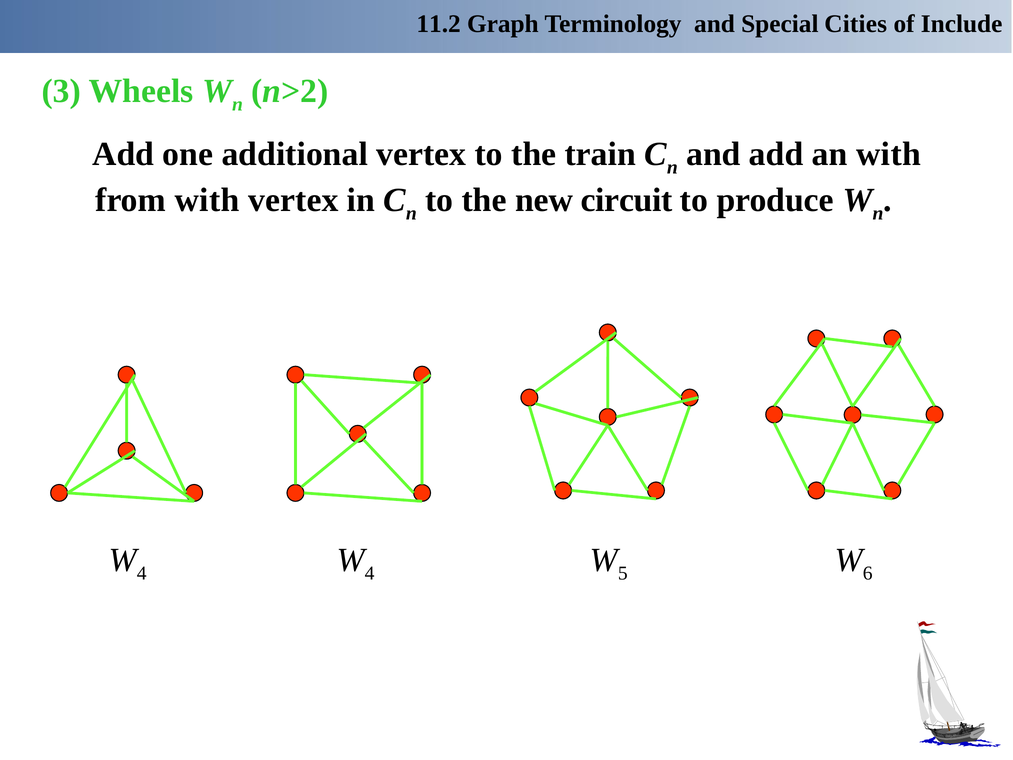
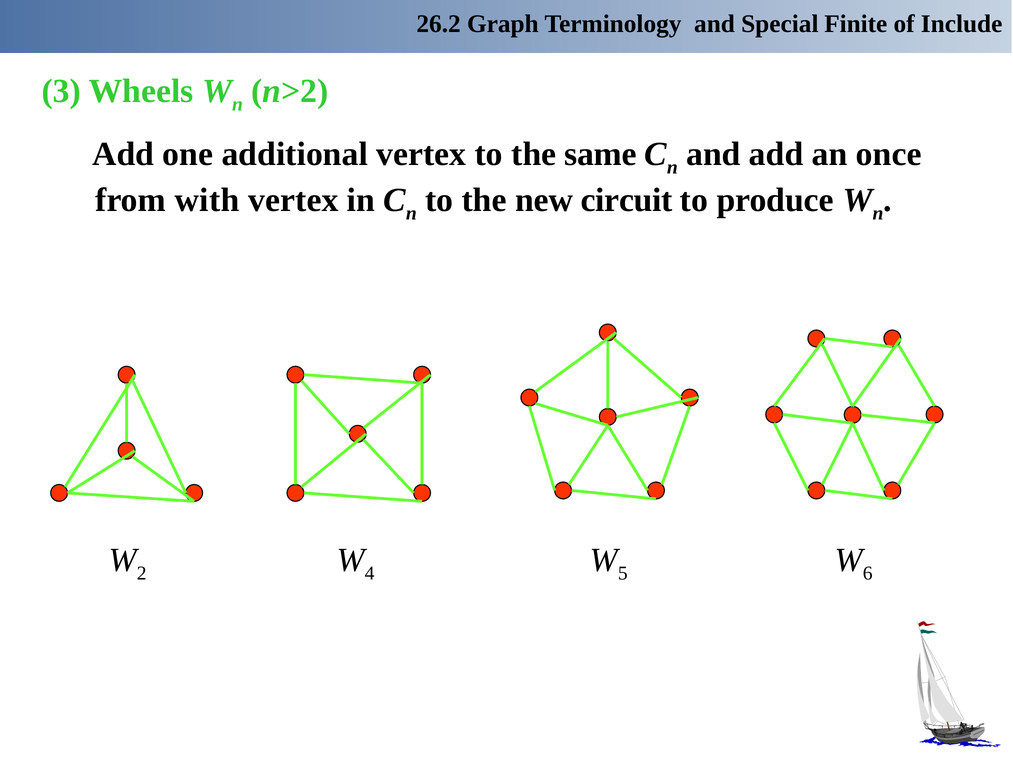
11.2: 11.2 -> 26.2 (439, 24)
Cities: Cities -> Finite (856, 24)
train: train -> same (600, 154)
an with: with -> once (889, 154)
4: 4 -> 2 (142, 573)
